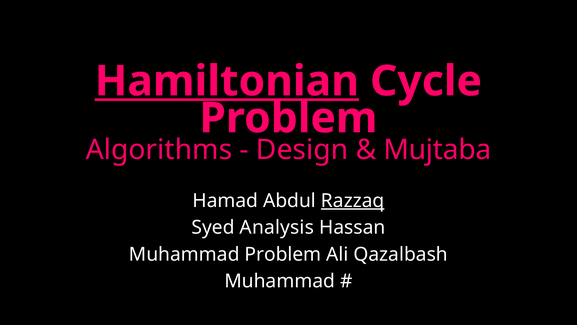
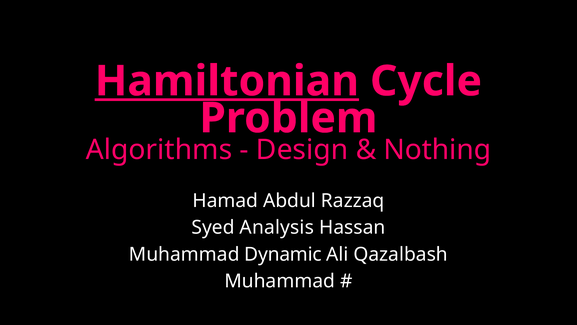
Mujtaba: Mujtaba -> Nothing (437, 150)
Razzaq underline: present -> none (353, 200)
Muhammad Problem: Problem -> Dynamic (283, 254)
